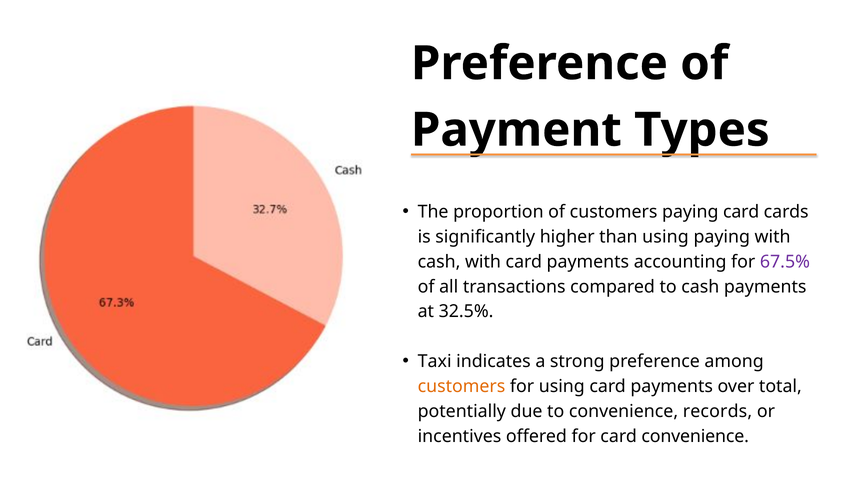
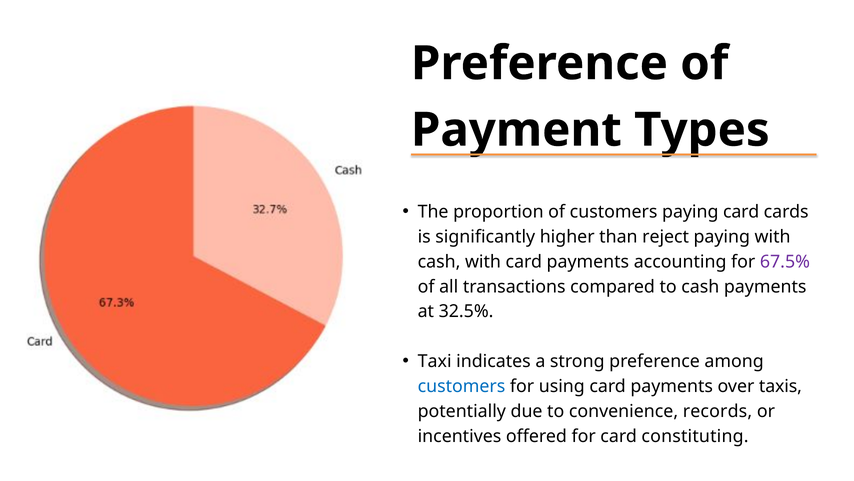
than using: using -> reject (666, 236)
customers colour: orange -> blue (461, 386)
total: total -> taxis (780, 386)
card convenience: convenience -> constituting (695, 436)
